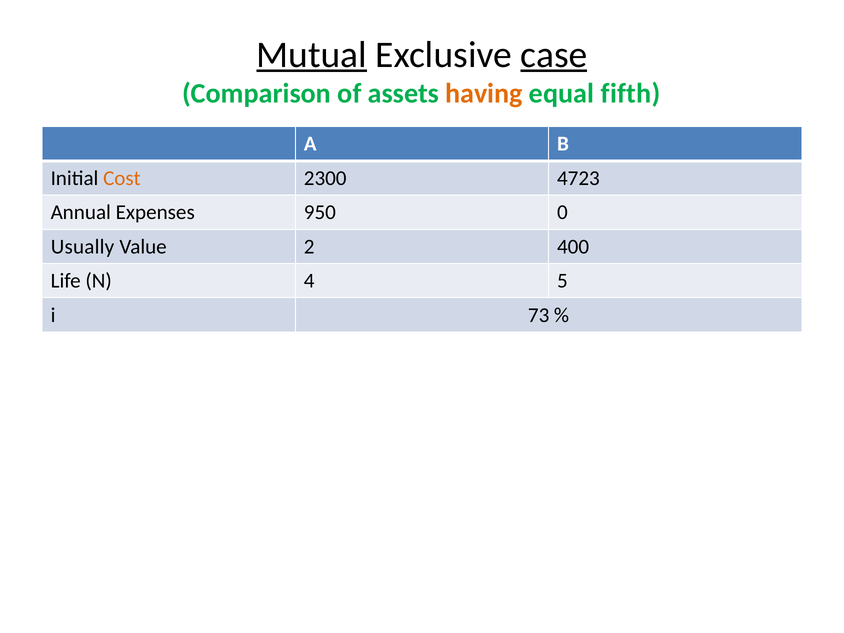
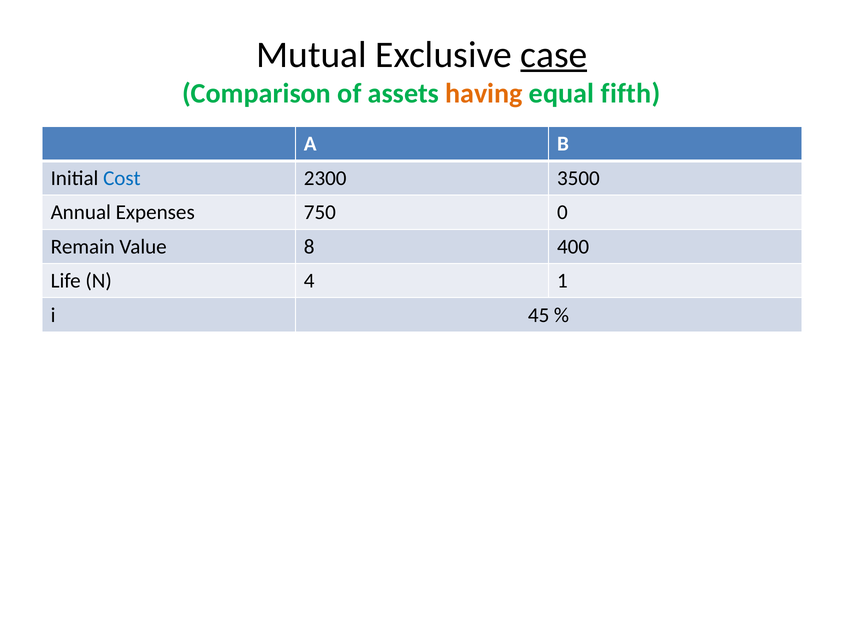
Mutual underline: present -> none (312, 55)
Cost colour: orange -> blue (122, 178)
4723: 4723 -> 3500 (578, 178)
950: 950 -> 750 (320, 212)
Usually: Usually -> Remain (83, 247)
2: 2 -> 8 (309, 247)
5: 5 -> 1 (562, 281)
73: 73 -> 45 (539, 315)
